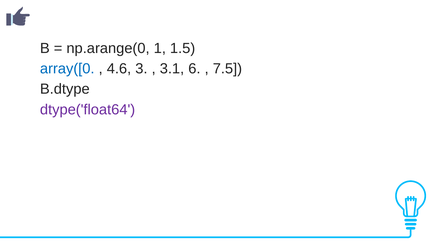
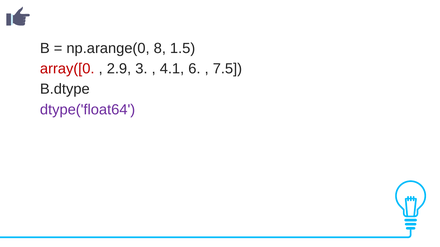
1: 1 -> 8 (160, 48)
array([0 colour: blue -> red (67, 69)
4.6: 4.6 -> 2.9 (119, 69)
3.1: 3.1 -> 4.1 (172, 69)
